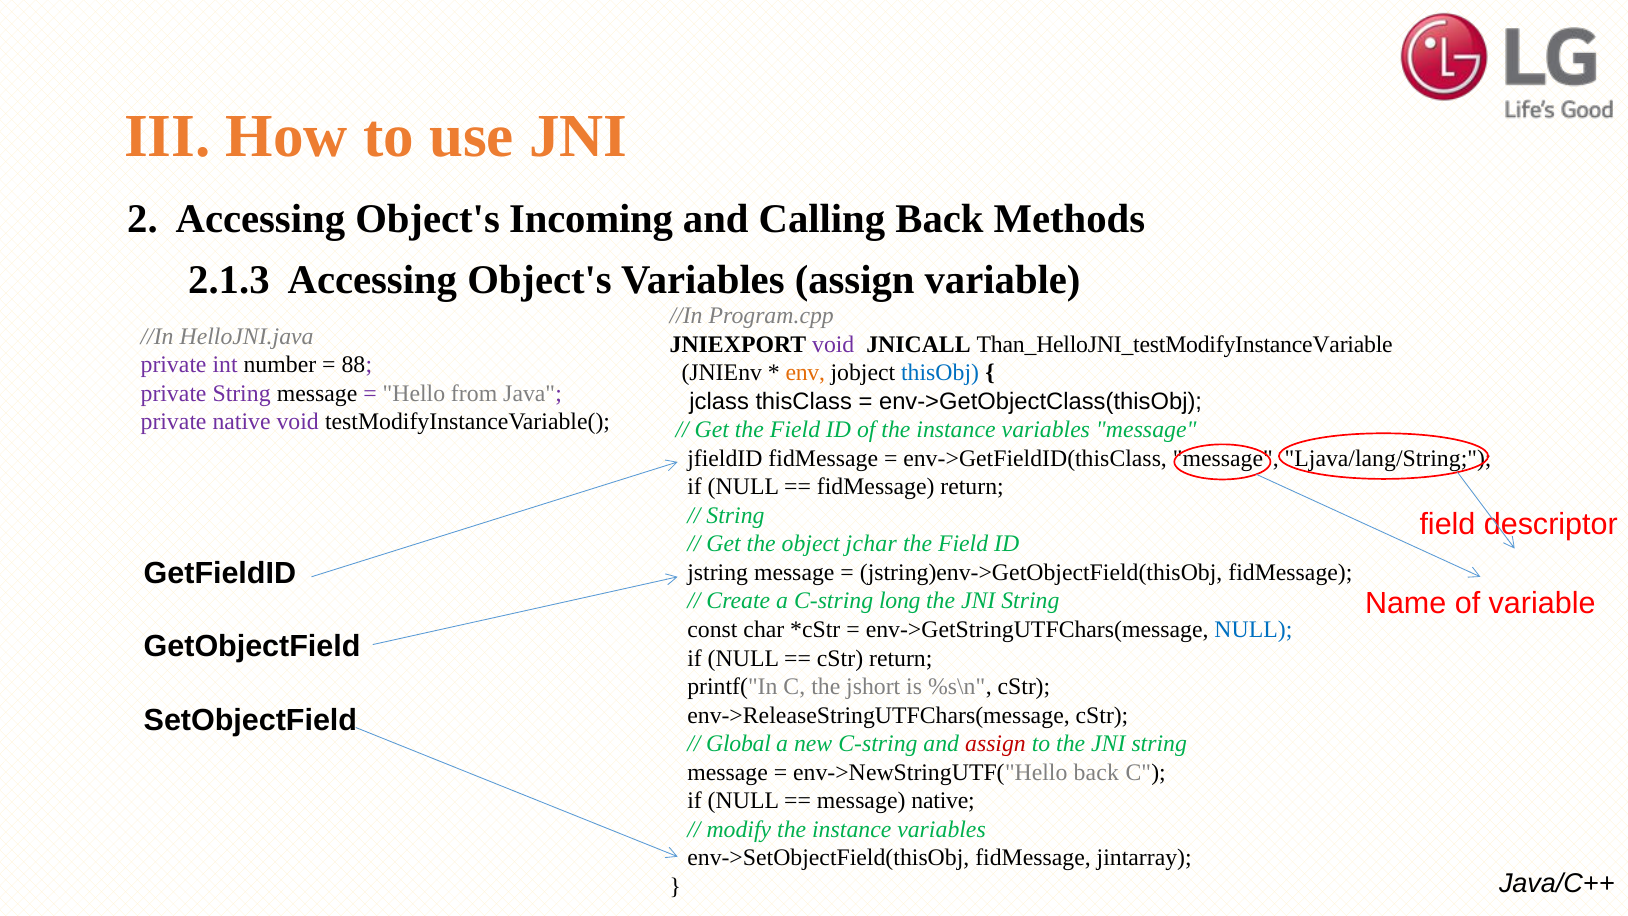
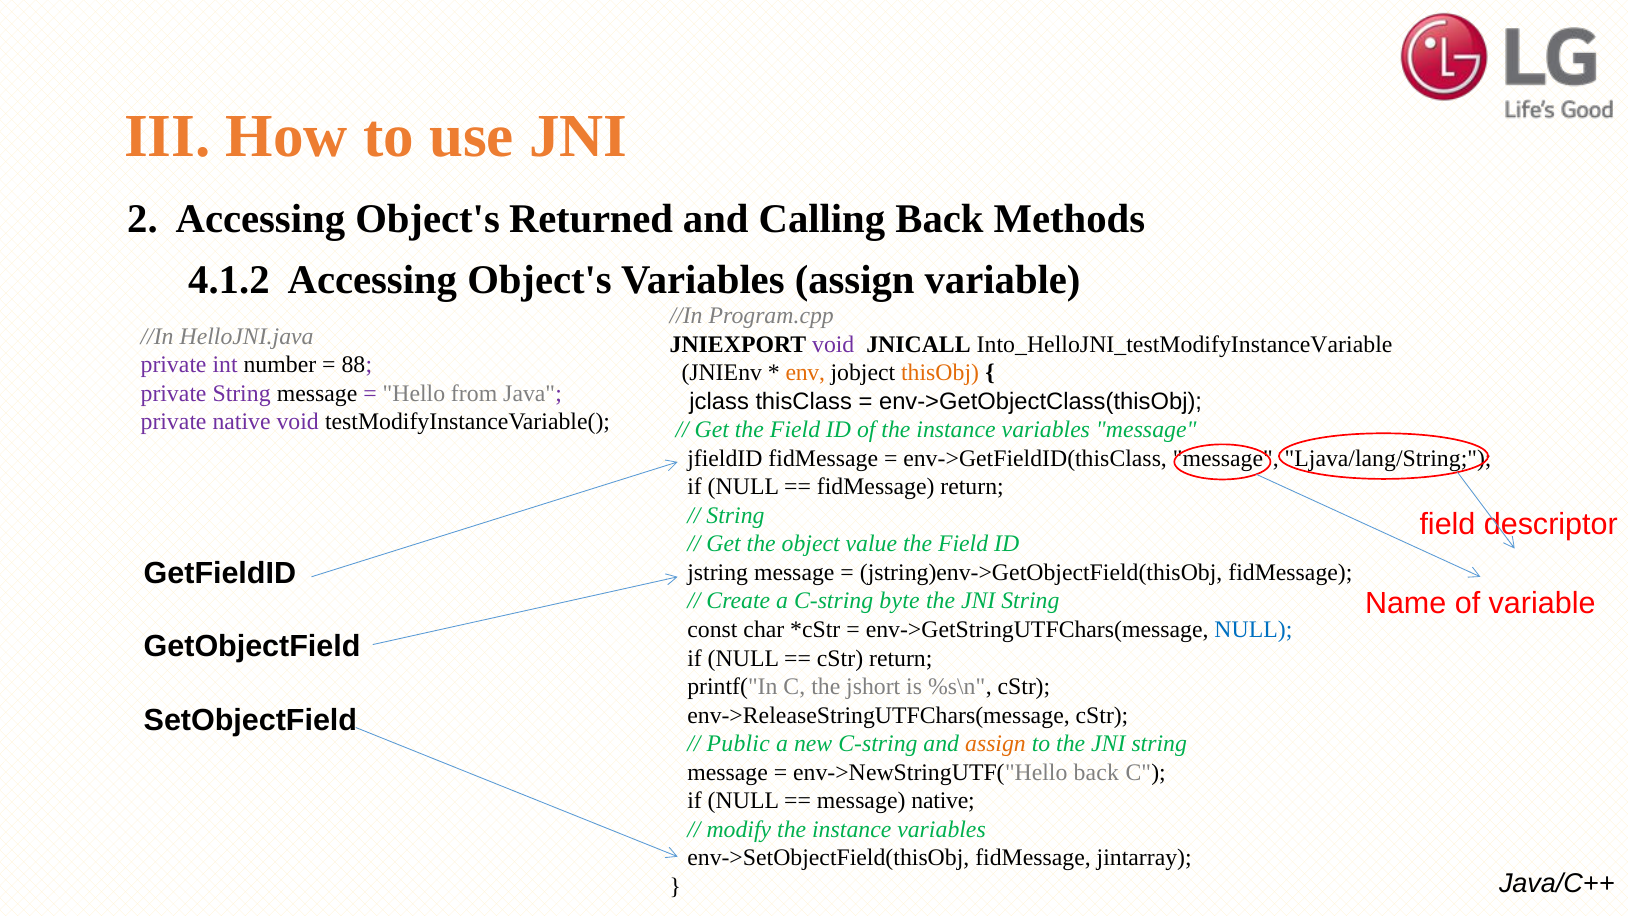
Incoming: Incoming -> Returned (591, 219)
2.1.3: 2.1.3 -> 4.1.2 (229, 280)
Than_HelloJNI_testModifyInstanceVariable: Than_HelloJNI_testModifyInstanceVariable -> Into_HelloJNI_testModifyInstanceVariable (1185, 344)
thisObj colour: blue -> orange (940, 373)
jchar: jchar -> value (871, 544)
long: long -> byte (900, 601)
Global: Global -> Public (738, 744)
assign colour: red -> orange (995, 744)
